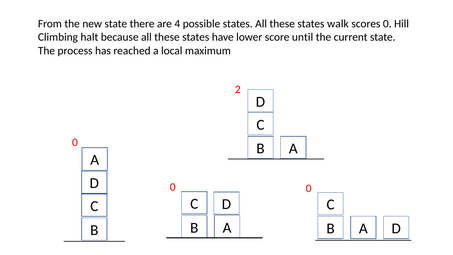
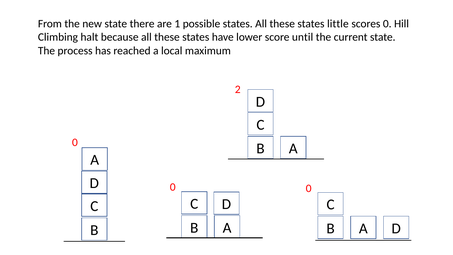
4: 4 -> 1 (177, 24)
walk: walk -> little (338, 24)
